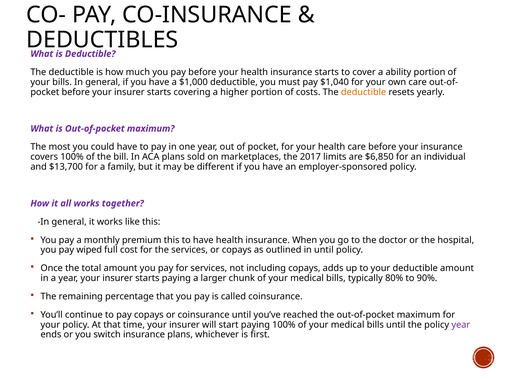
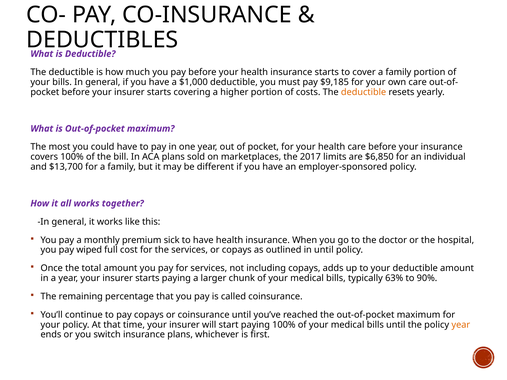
cover a ability: ability -> family (398, 72)
$1,040: $1,040 -> $9,185 (335, 82)
premium this: this -> sick (172, 240)
80%: 80% -> 63% (394, 278)
year colour: purple -> orange (461, 325)
